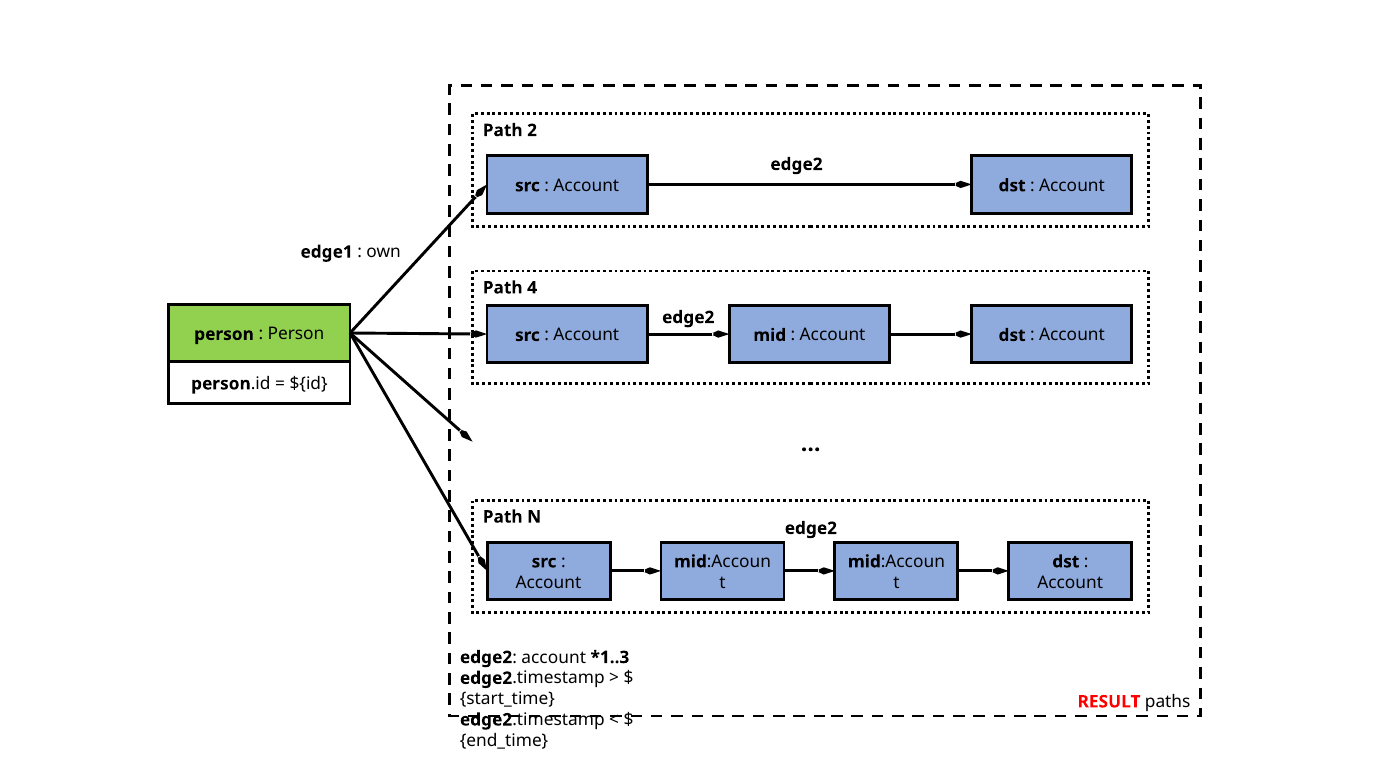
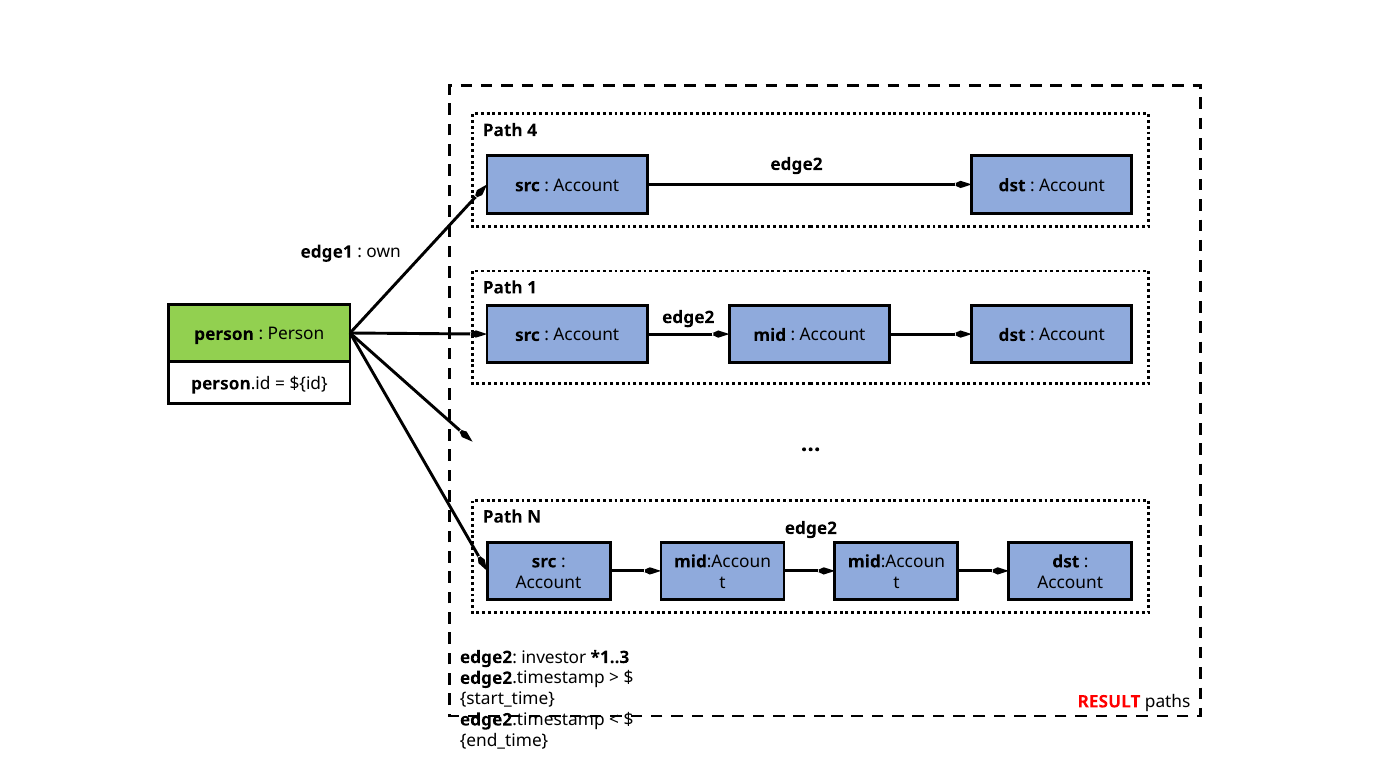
2: 2 -> 4 (532, 130)
4: 4 -> 1 (532, 288)
edge2 account: account -> investor (554, 657)
